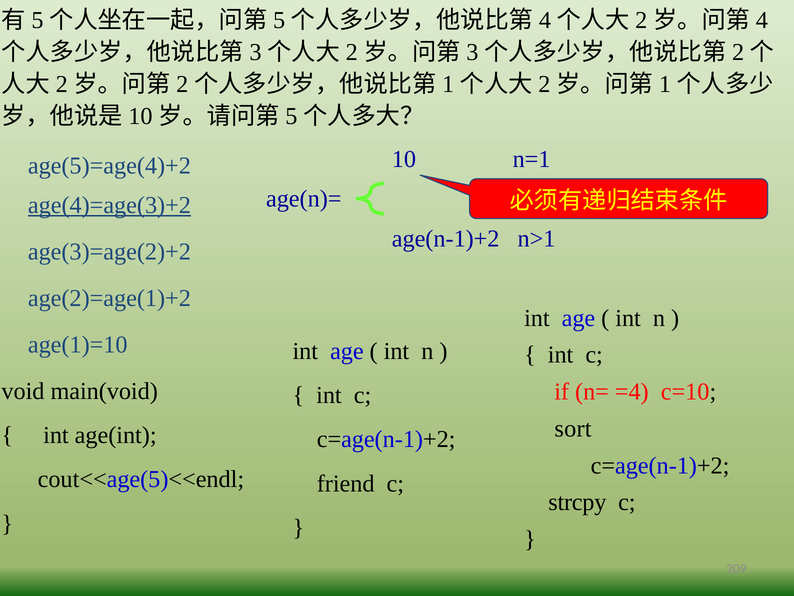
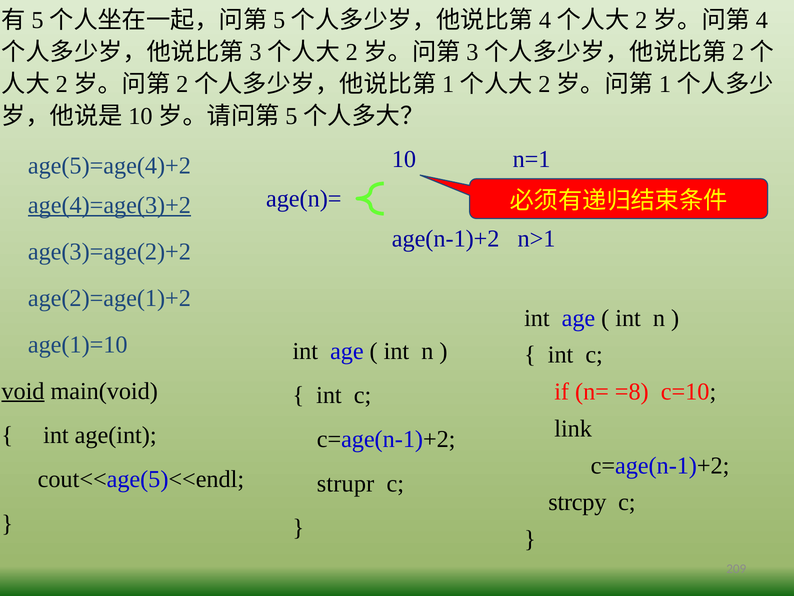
void underline: none -> present (23, 391)
=4: =4 -> =8 (632, 391)
sort: sort -> link (573, 428)
friend: friend -> strupr (346, 483)
